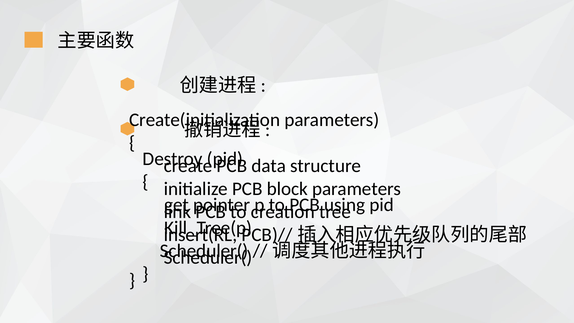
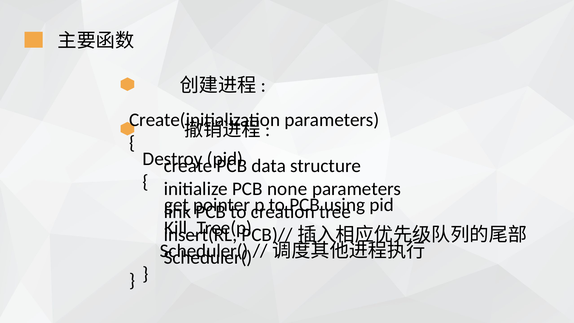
block: block -> none (287, 189)
